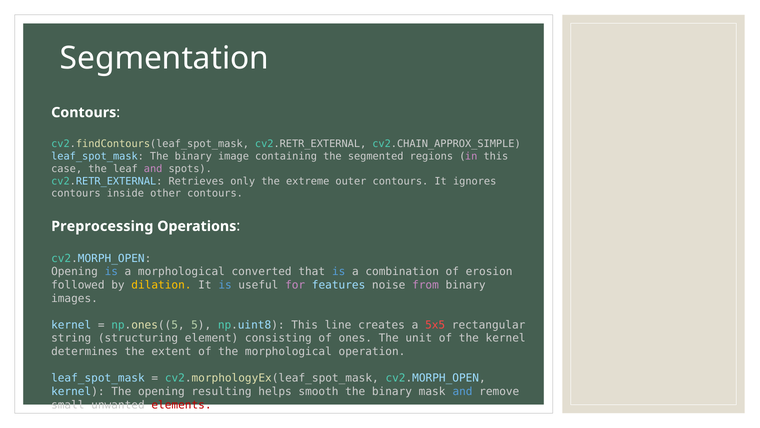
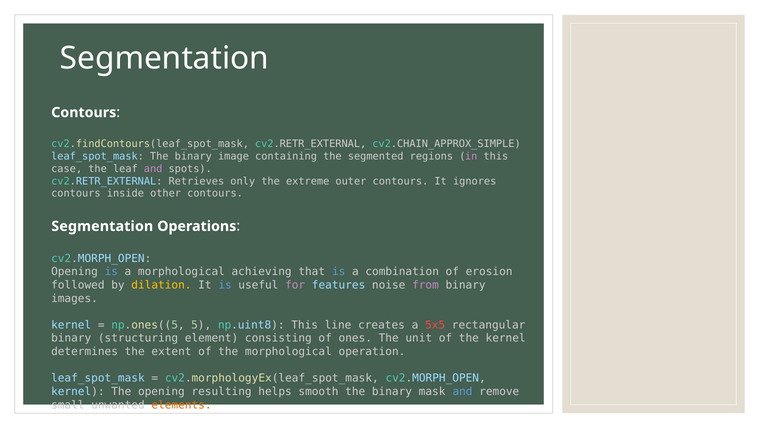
Preprocessing: Preprocessing -> Segmentation (102, 226)
converted: converted -> achieving (262, 271)
string: string -> binary (71, 338)
elements colour: red -> orange (181, 404)
